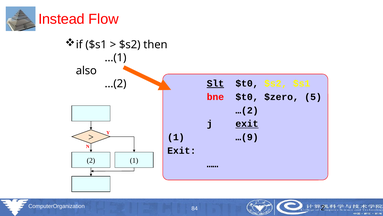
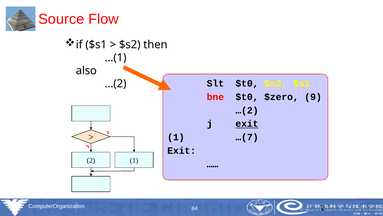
Instead: Instead -> Source (61, 19)
Slt underline: present -> none (215, 83)
5: 5 -> 9 (313, 97)
…(9: …(9 -> …(7 (247, 137)
